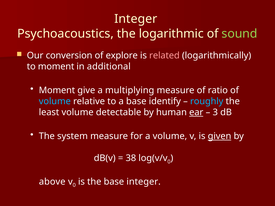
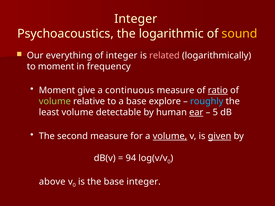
sound colour: light green -> yellow (240, 34)
conversion: conversion -> everything (69, 56)
of explore: explore -> integer (122, 56)
additional: additional -> frequency (109, 67)
multiplying: multiplying -> continuous (130, 90)
ratio underline: none -> present (218, 90)
volume colour: light blue -> light green (55, 101)
identify: identify -> explore (165, 101)
3: 3 -> 5 (215, 112)
system: system -> second (73, 136)
volume underline: none -> present (170, 136)
38: 38 -> 94 (131, 158)
